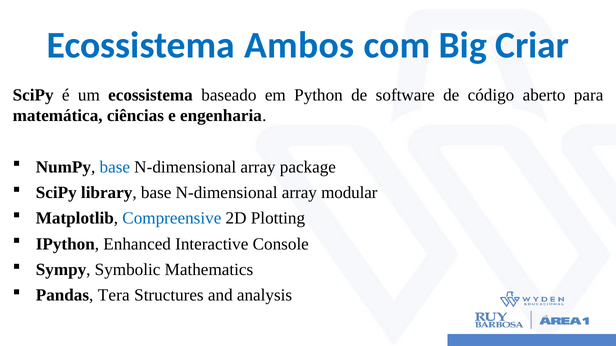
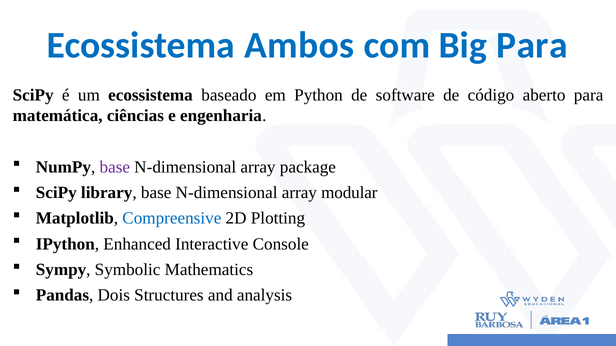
Big Criar: Criar -> Para (532, 45)
base colour: blue -> purple (115, 167)
Tera: Tera -> Dois (114, 296)
